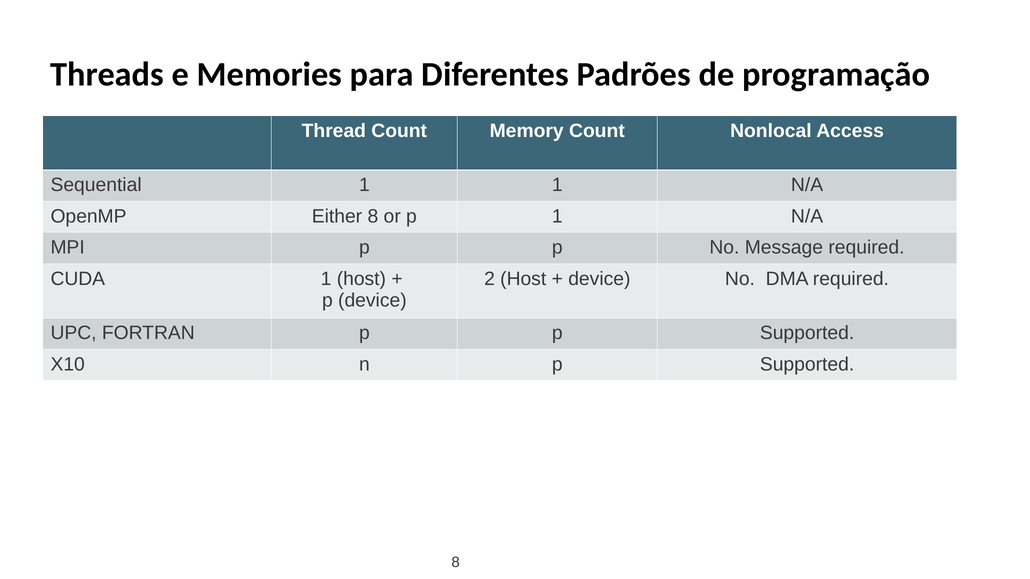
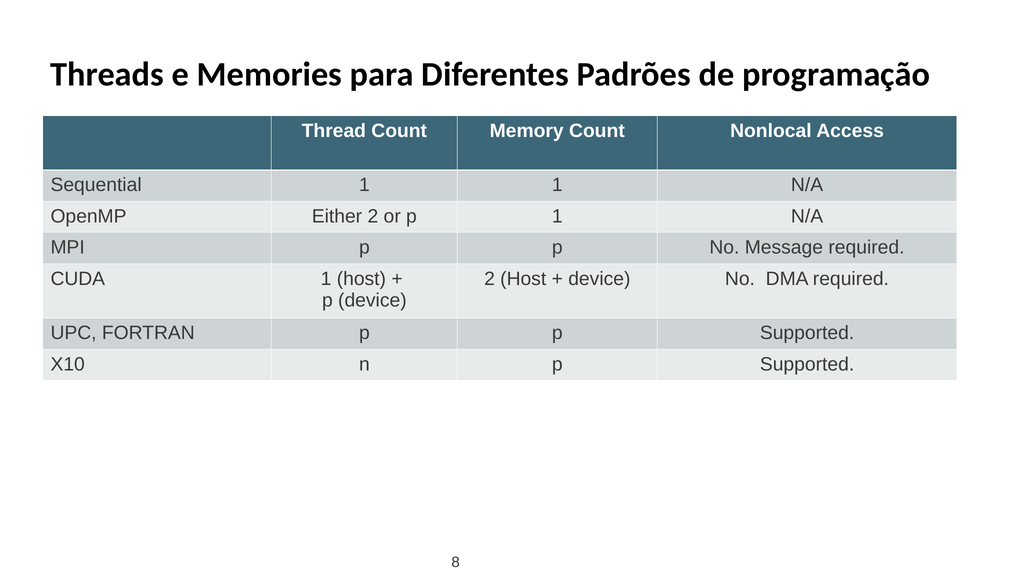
Either 8: 8 -> 2 (373, 216)
